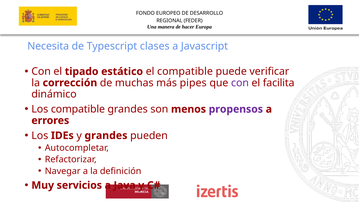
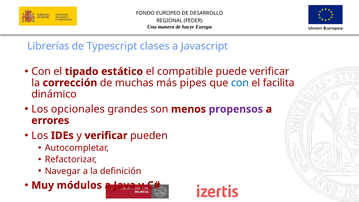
Necesita: Necesita -> Librerías (48, 46)
con colour: purple -> blue (240, 83)
Los compatible: compatible -> opcionales (78, 109)
y grandes: grandes -> verificar (106, 136)
servicios: servicios -> módulos (79, 185)
